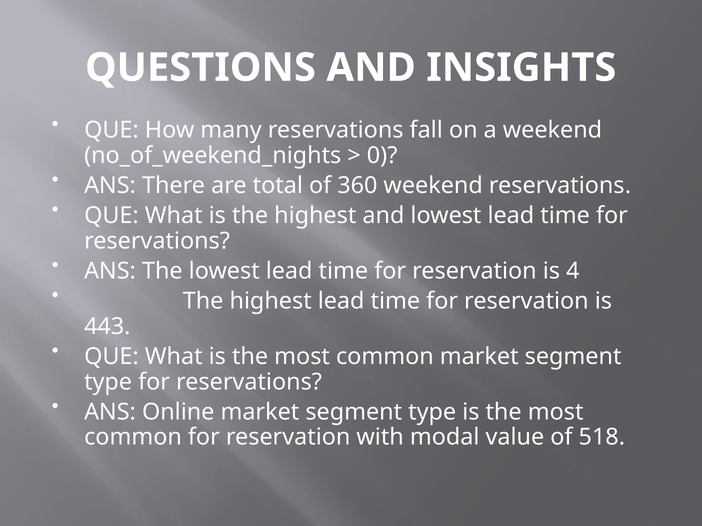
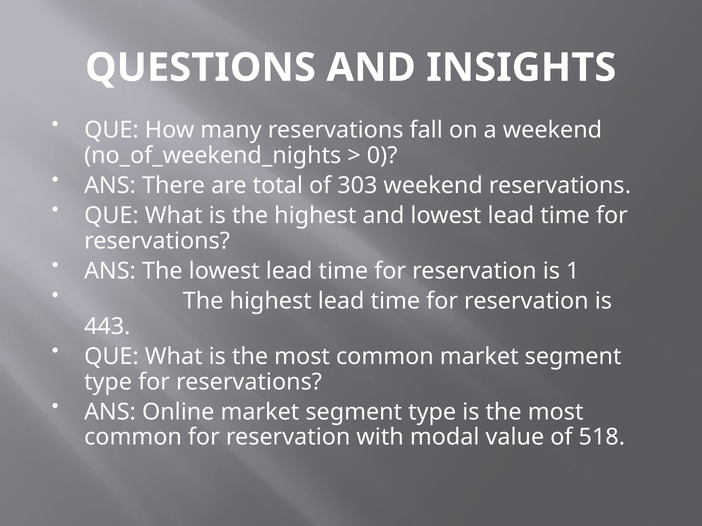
360: 360 -> 303 (357, 186)
4: 4 -> 1 (573, 271)
